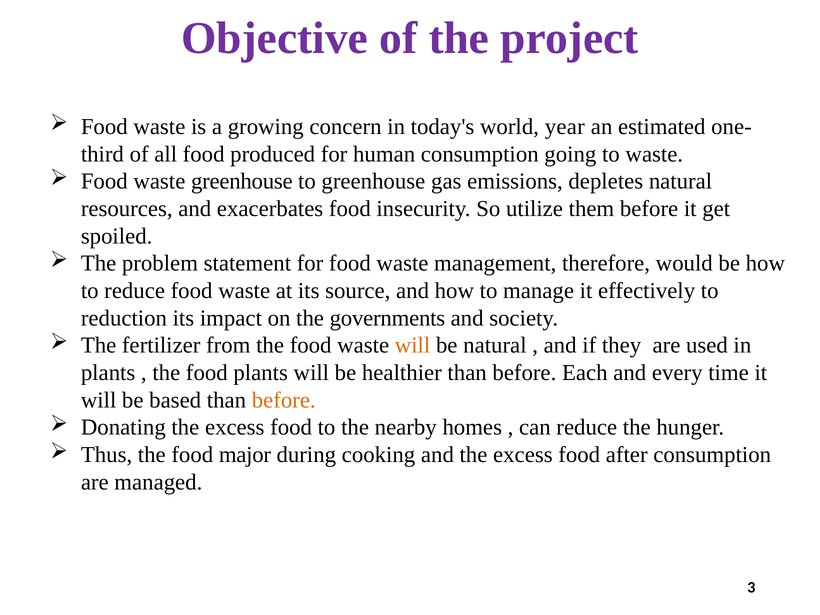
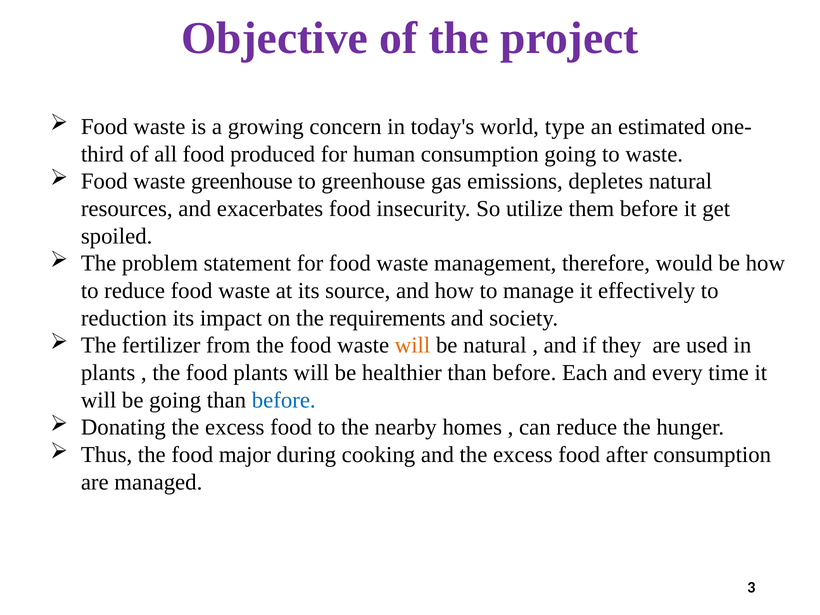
year: year -> type (565, 127)
governments: governments -> requirements (387, 318)
be based: based -> going (175, 400)
before colour: orange -> blue (284, 400)
